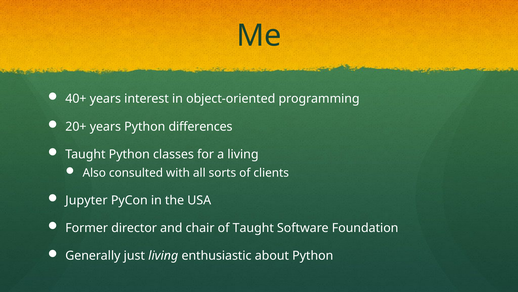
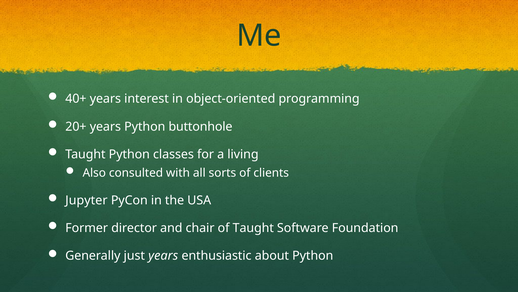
differences: differences -> buttonhole (200, 126)
just living: living -> years (163, 255)
